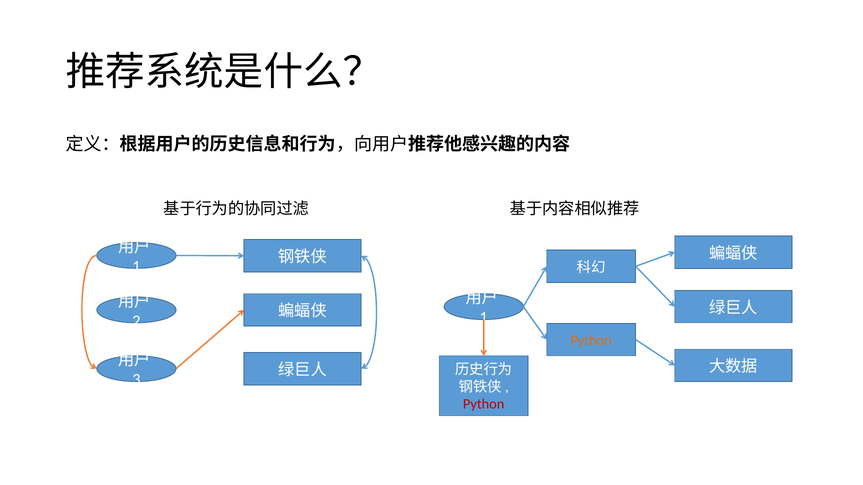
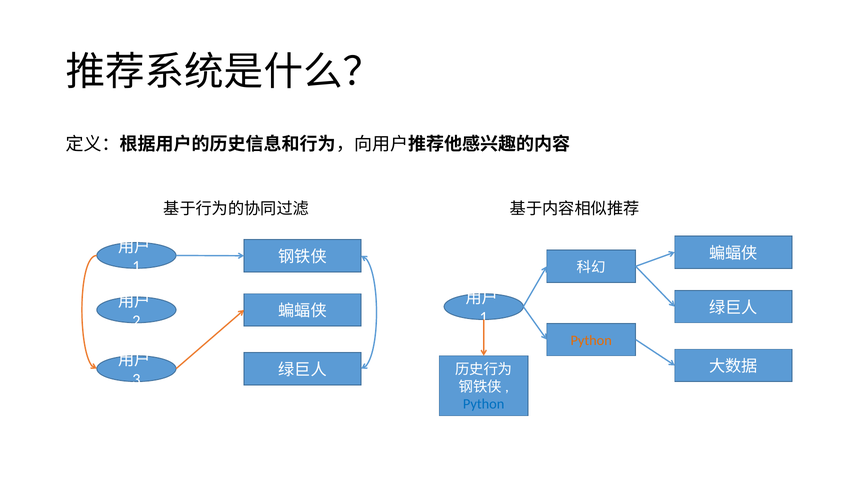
Python colour: red -> blue (484, 404)
